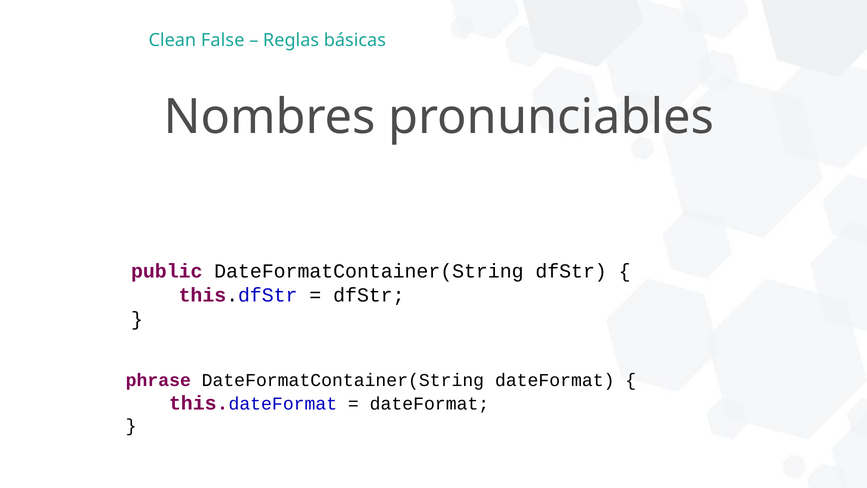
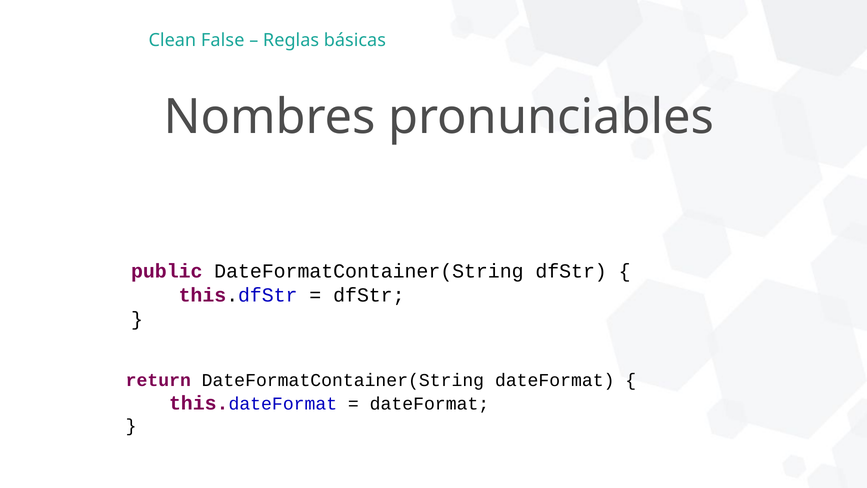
phrase: phrase -> return (158, 380)
